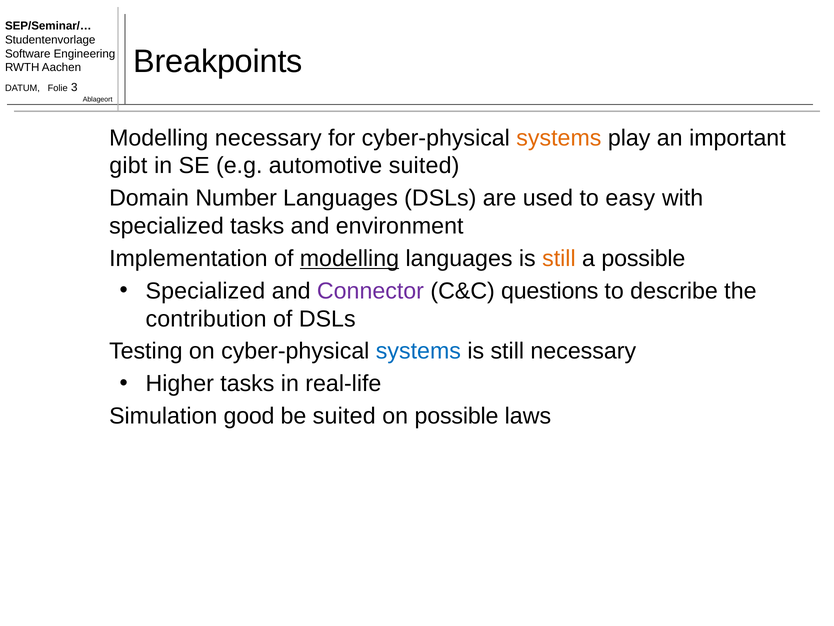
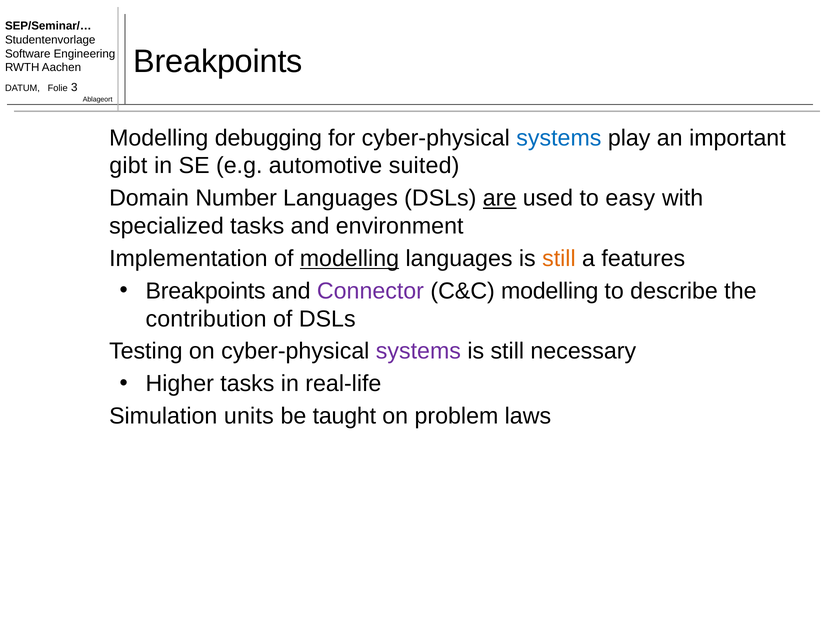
necessary: necessary -> debugging (268, 138)
systems colour: orange -> blue (559, 138)
are underline: none -> present (500, 198)
a possible: possible -> features (643, 258)
Specialized: Specialized -> Breakpoints (206, 291)
C&C questions: questions -> modelling (550, 291)
systems colour: blue -> purple (418, 351)
good: good -> units (249, 416)
be suited: suited -> taught (344, 416)
on possible: possible -> problem (456, 416)
